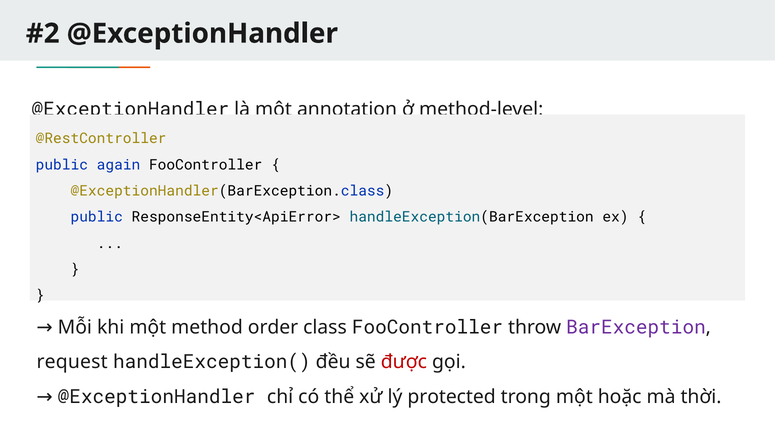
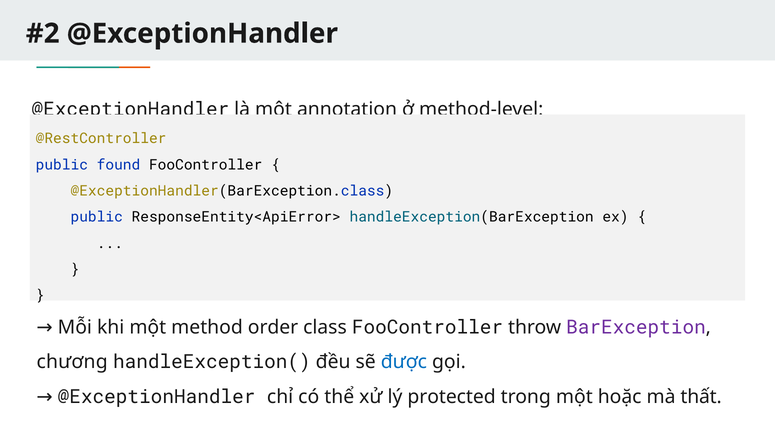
again: again -> found (119, 165)
request: request -> chương (72, 362)
được colour: red -> blue (404, 362)
thời: thời -> thất (701, 397)
